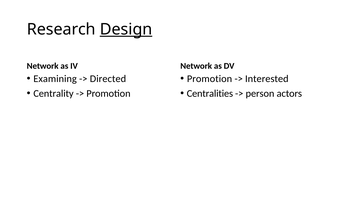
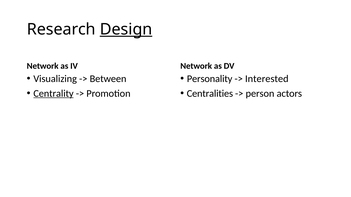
Examining: Examining -> Visualizing (55, 79)
Directed: Directed -> Between (108, 79)
Promotion: Promotion -> Personality (210, 79)
Centrality underline: none -> present (54, 94)
